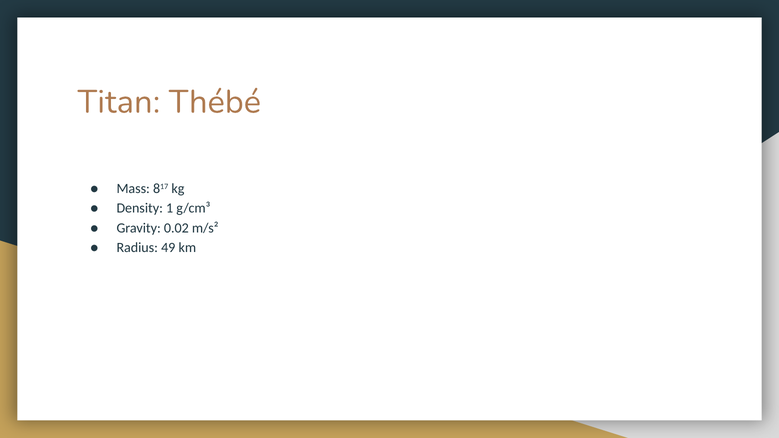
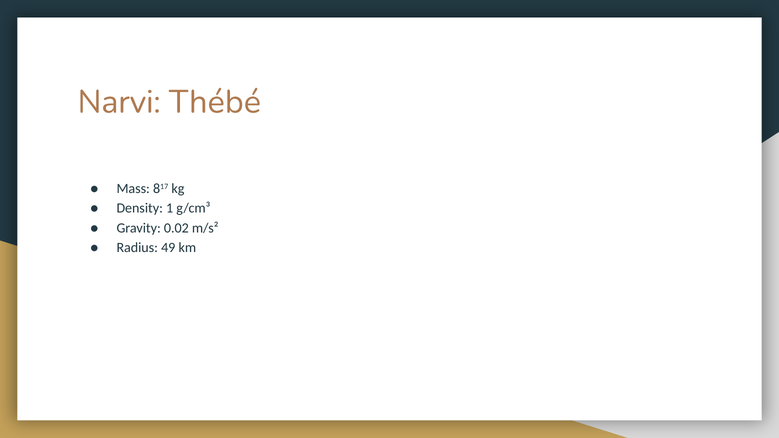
Titan: Titan -> Narvi (119, 102)
